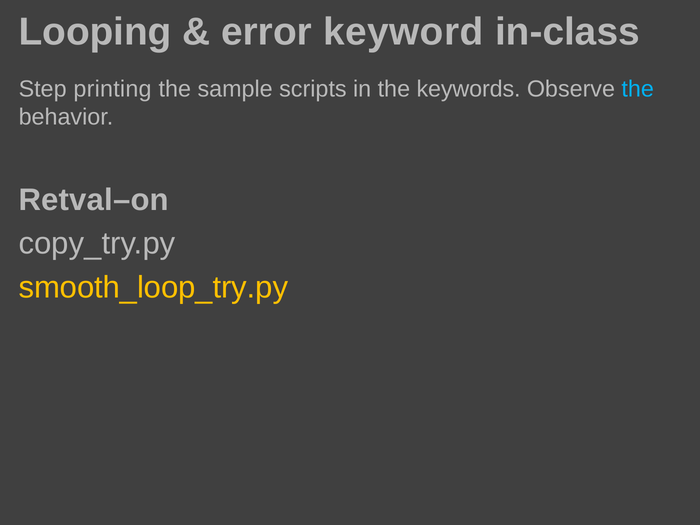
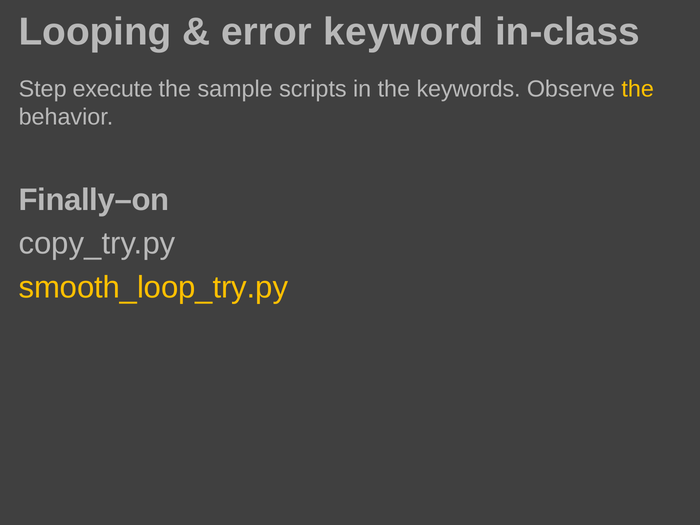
printing: printing -> execute (113, 89)
the colour: light blue -> yellow (638, 89)
Retval–on: Retval–on -> Finally–on (94, 200)
